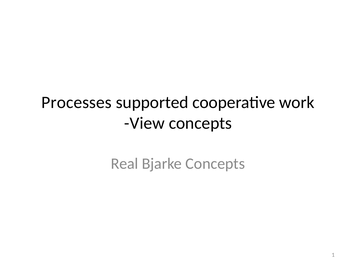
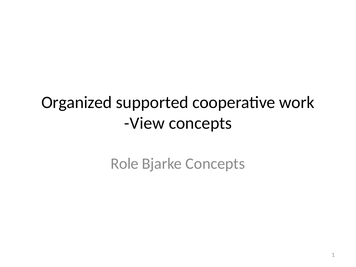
Processes: Processes -> Organized (77, 102)
Real: Real -> Role (125, 164)
